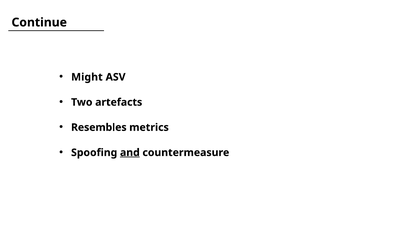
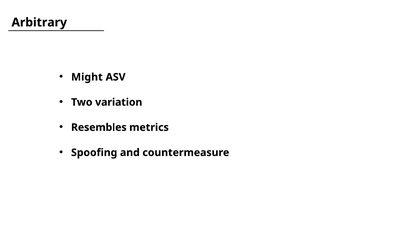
Continue: Continue -> Arbitrary (39, 22)
artefacts: artefacts -> variation (119, 102)
and underline: present -> none (130, 153)
